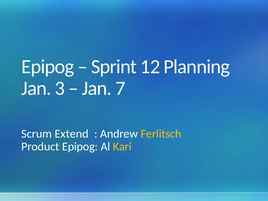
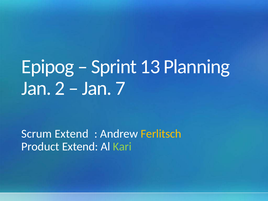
12: 12 -> 13 (150, 67)
3: 3 -> 2 (60, 88)
Product Epipog: Epipog -> Extend (80, 147)
Kari colour: yellow -> light green (122, 147)
